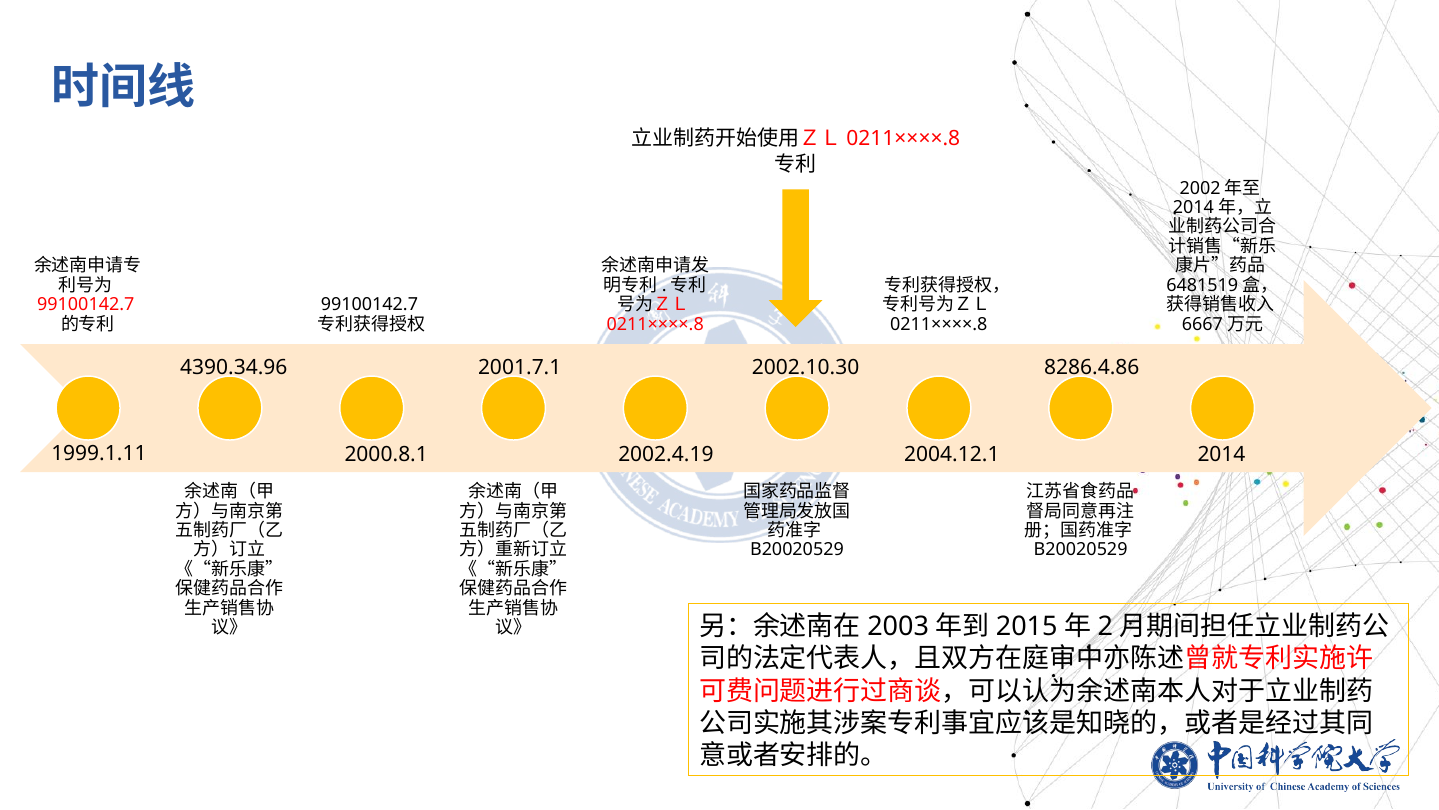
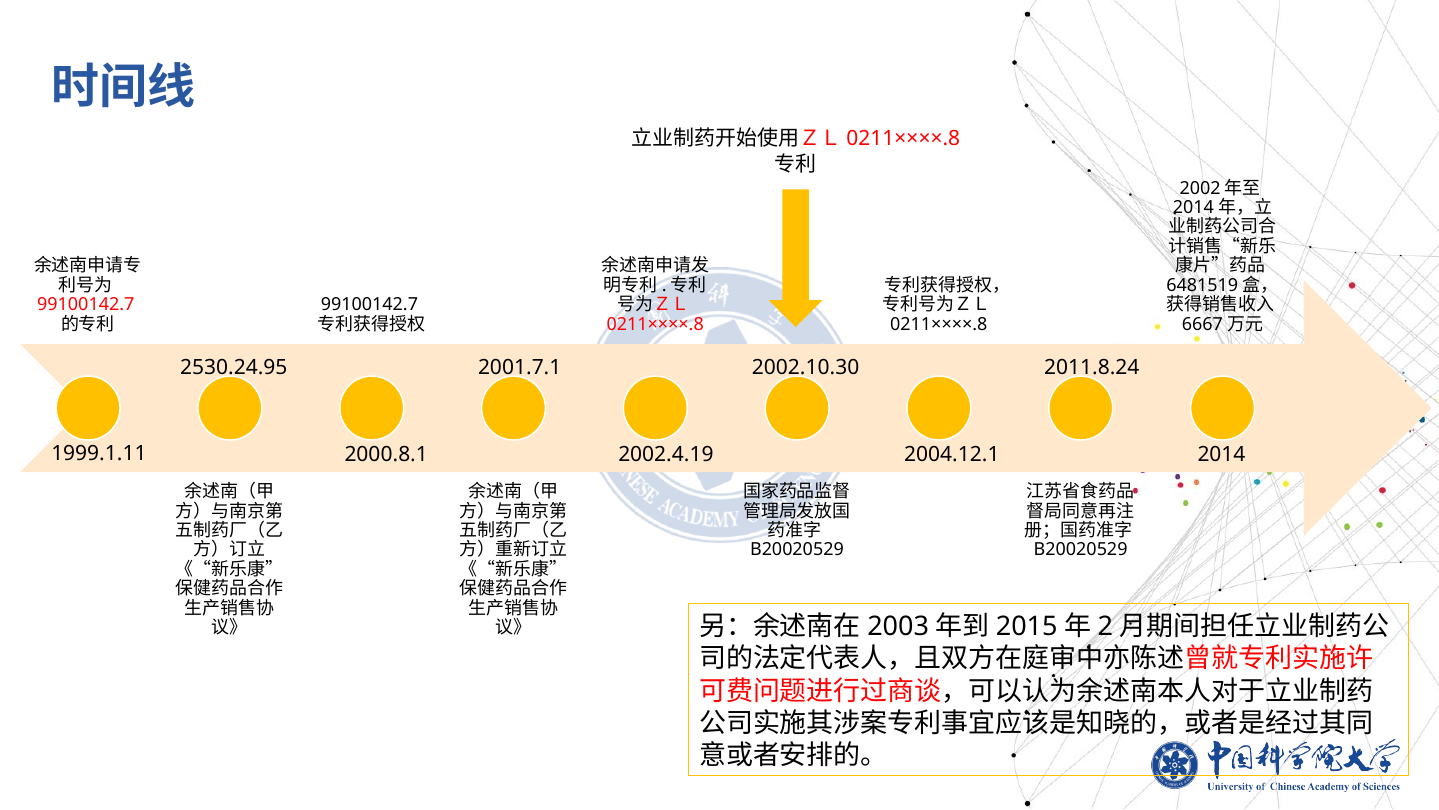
4390.34.96: 4390.34.96 -> 2530.24.95 (234, 368)
8286.4.86: 8286.4.86 -> 2011.8.24 (1092, 368)
